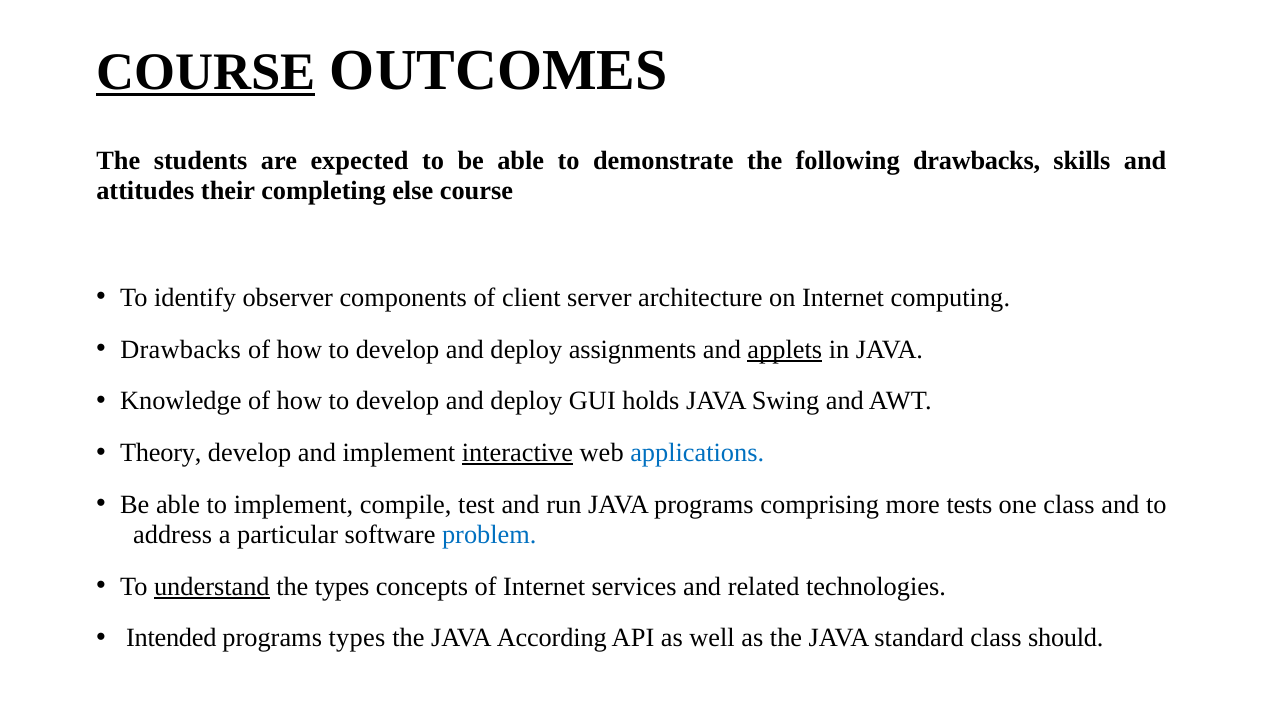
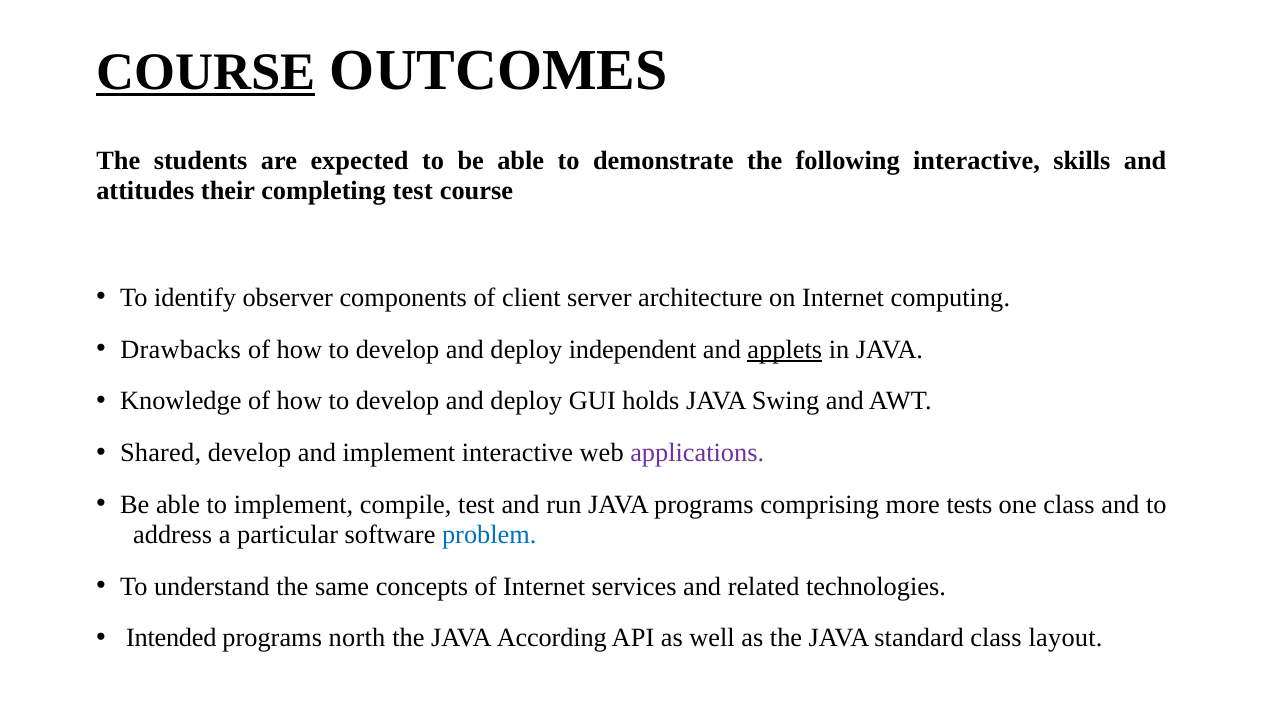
following drawbacks: drawbacks -> interactive (976, 161)
completing else: else -> test (413, 191)
assignments: assignments -> independent (633, 349)
Theory: Theory -> Shared (161, 453)
interactive underline: present -> none (517, 453)
applications colour: blue -> purple (697, 453)
understand underline: present -> none (212, 587)
the types: types -> same (342, 587)
programs types: types -> north (357, 638)
should: should -> layout (1066, 638)
